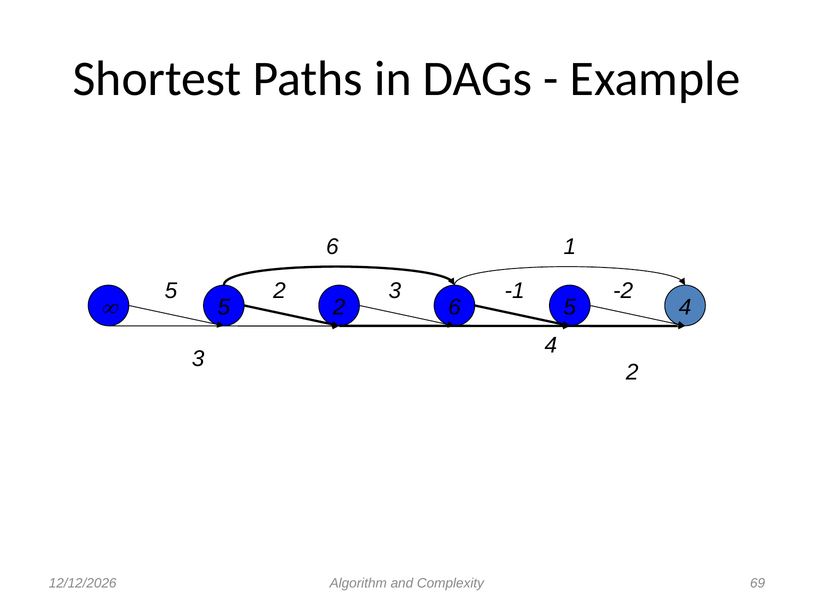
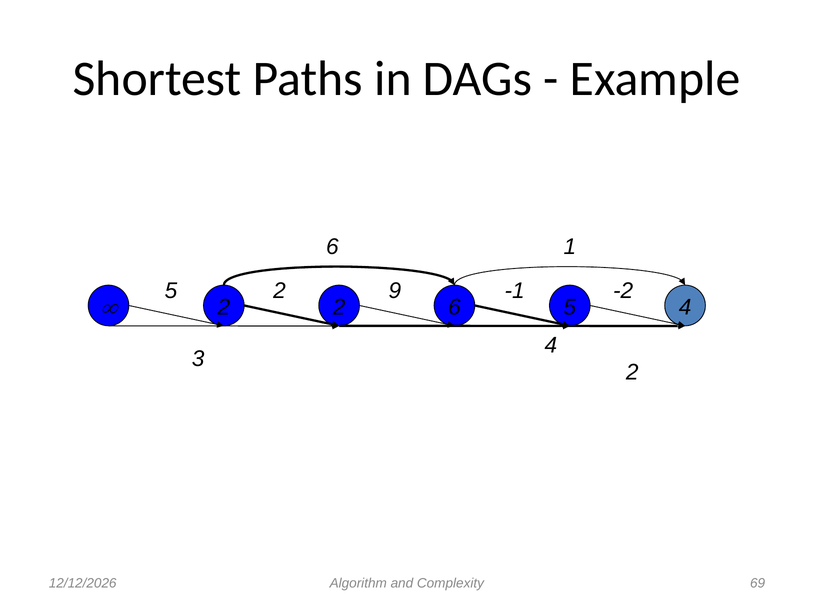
2 3: 3 -> 9 (395, 291)
5: 5 -> 2 (224, 307)
